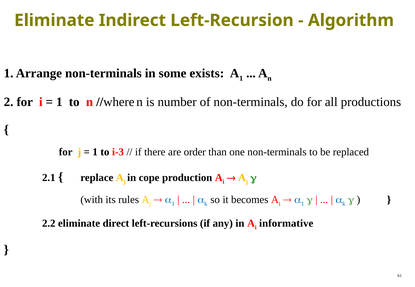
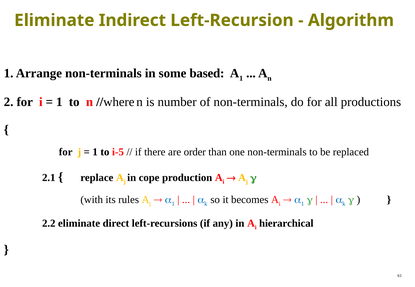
exists: exists -> based (207, 73)
i-3: i-3 -> i-5 (118, 152)
informative: informative -> hierarchical (286, 224)
